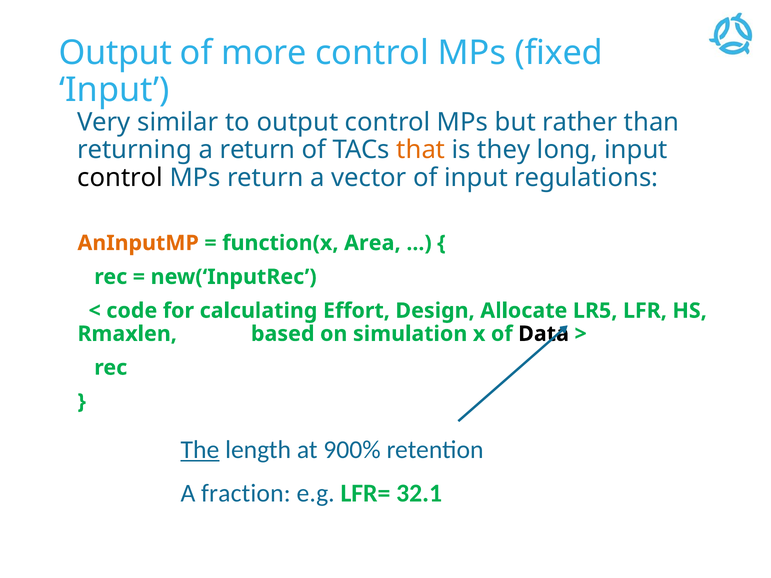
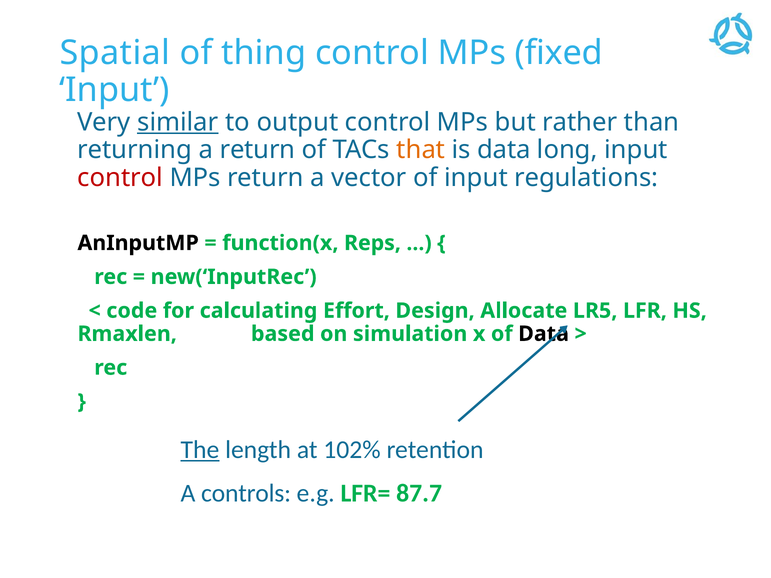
Output: Output -> Spatial (115, 53)
more: more -> thing (264, 53)
similar underline: none -> present (178, 122)
is they: they -> data (504, 150)
control colour: black -> red (120, 178)
AnInputMP colour: orange -> black (138, 243)
Area: Area -> Reps (372, 243)
900%: 900% -> 102% (352, 450)
fraction: fraction -> controls (246, 493)
32.1: 32.1 -> 87.7 (419, 493)
